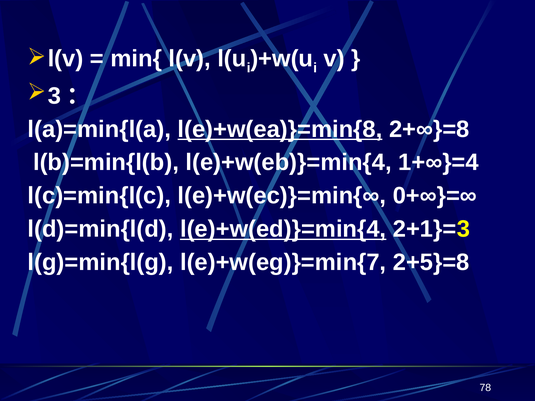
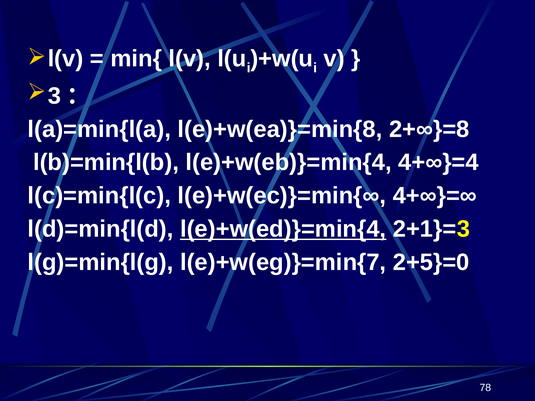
l(e)+w(ea)}=min{8 underline: present -> none (280, 129)
1+∞}=4: 1+∞}=4 -> 4+∞}=4 (439, 163)
0+∞}=∞: 0+∞}=∞ -> 4+∞}=∞ (435, 196)
2+5}=8: 2+5}=8 -> 2+5}=0 (431, 262)
